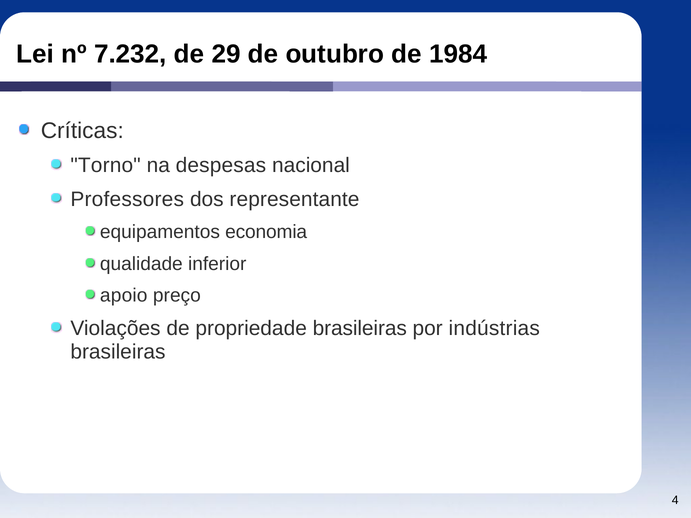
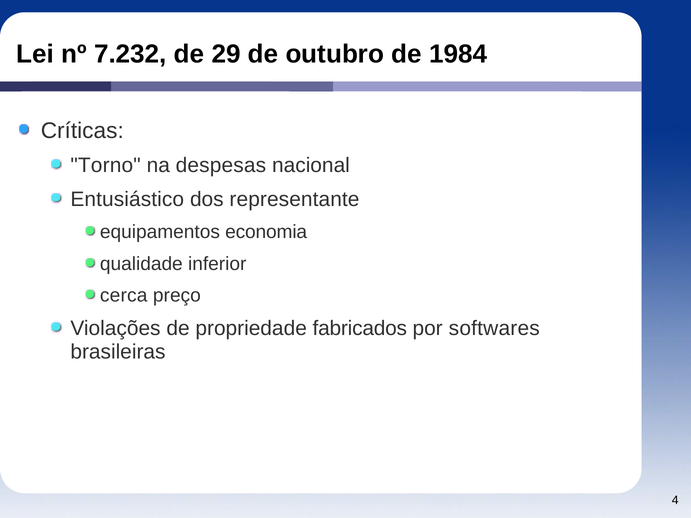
Professores: Professores -> Entusiástico (127, 199)
apoio: apoio -> cerca (124, 296)
propriedade brasileiras: brasileiras -> fabricados (360, 328)
indústrias: indústrias -> softwares (494, 328)
